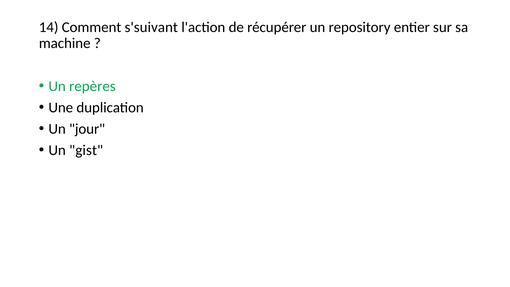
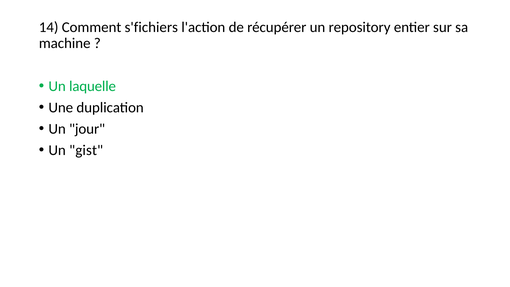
s'suivant: s'suivant -> s'fichiers (151, 27)
repères: repères -> laquelle (93, 86)
